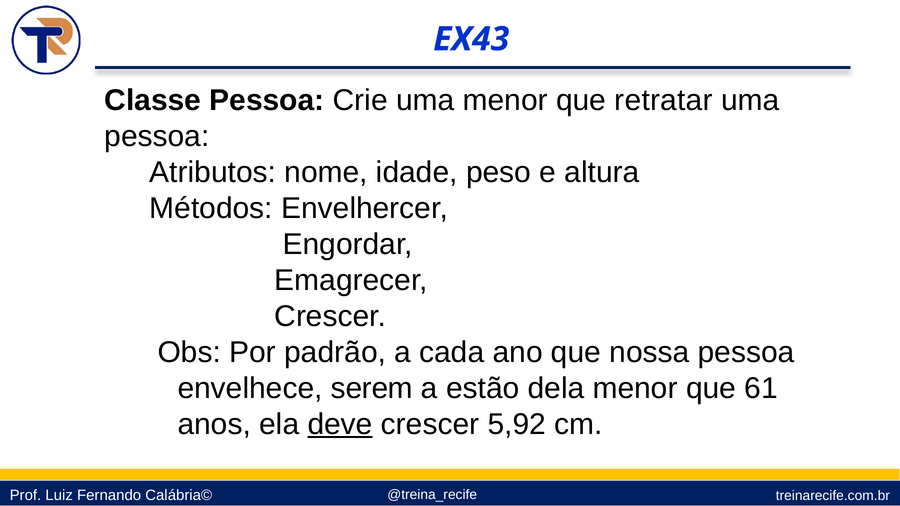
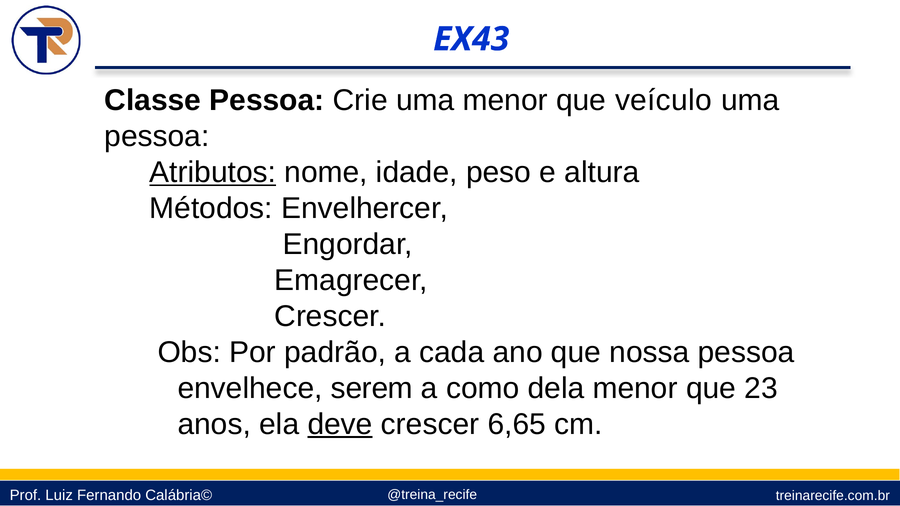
retratar: retratar -> veículo (663, 100)
Atributos underline: none -> present (213, 172)
estão: estão -> como (483, 388)
61: 61 -> 23 (761, 388)
5,92: 5,92 -> 6,65 (517, 424)
